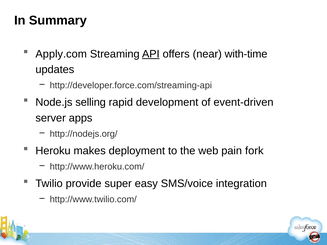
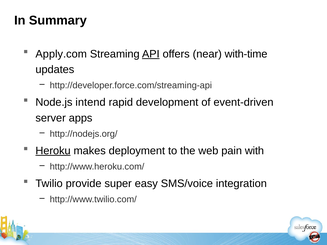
selling: selling -> intend (91, 102)
Heroku underline: none -> present (53, 151)
fork: fork -> with (254, 151)
